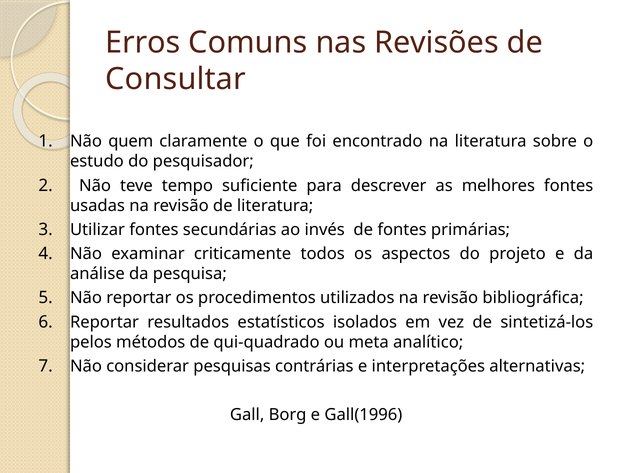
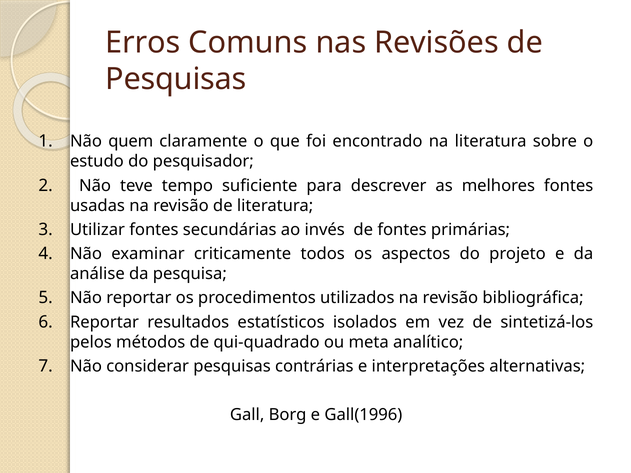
Consultar: Consultar -> Pesquisas (176, 79)
